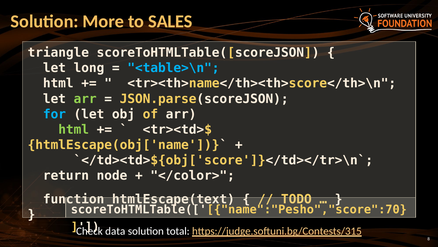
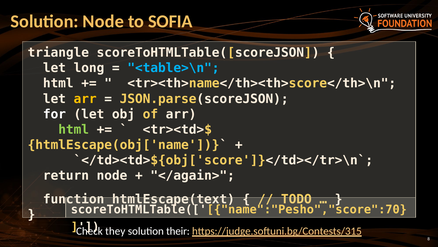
Solution More: More -> Node (103, 21)
SALES: SALES -> SOFIA (170, 21)
arr colour: light green -> yellow (85, 99)
for colour: light blue -> white (54, 114)
</color>: </color> -> </again> (193, 175)
data: data -> they (115, 231)
total: total -> their (178, 231)
